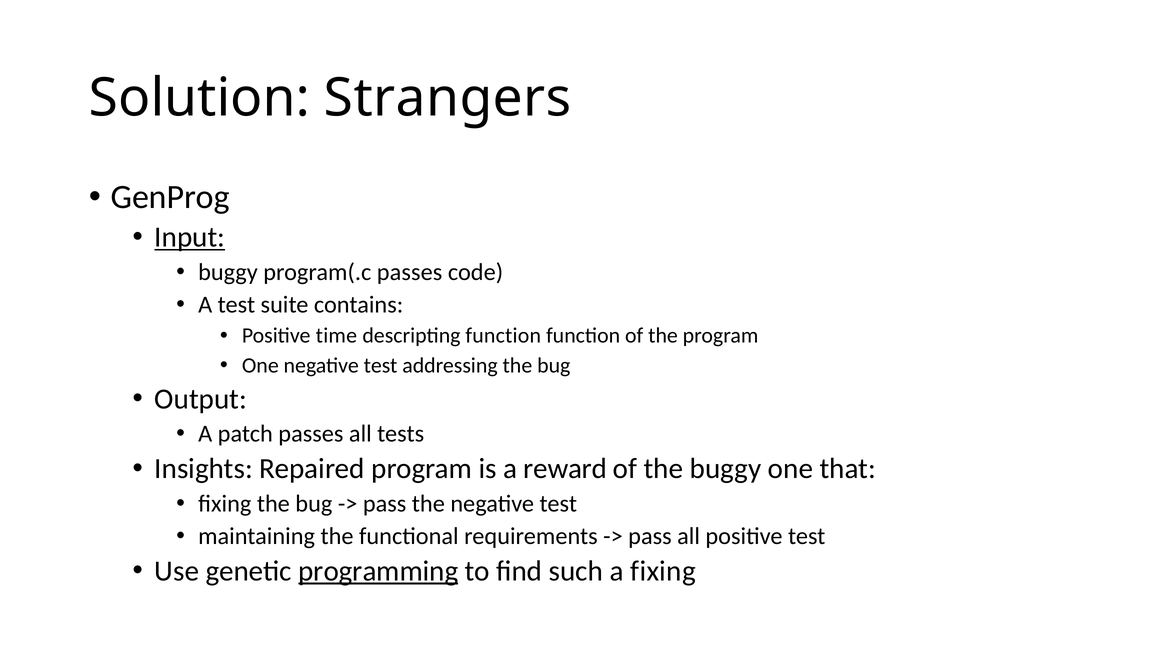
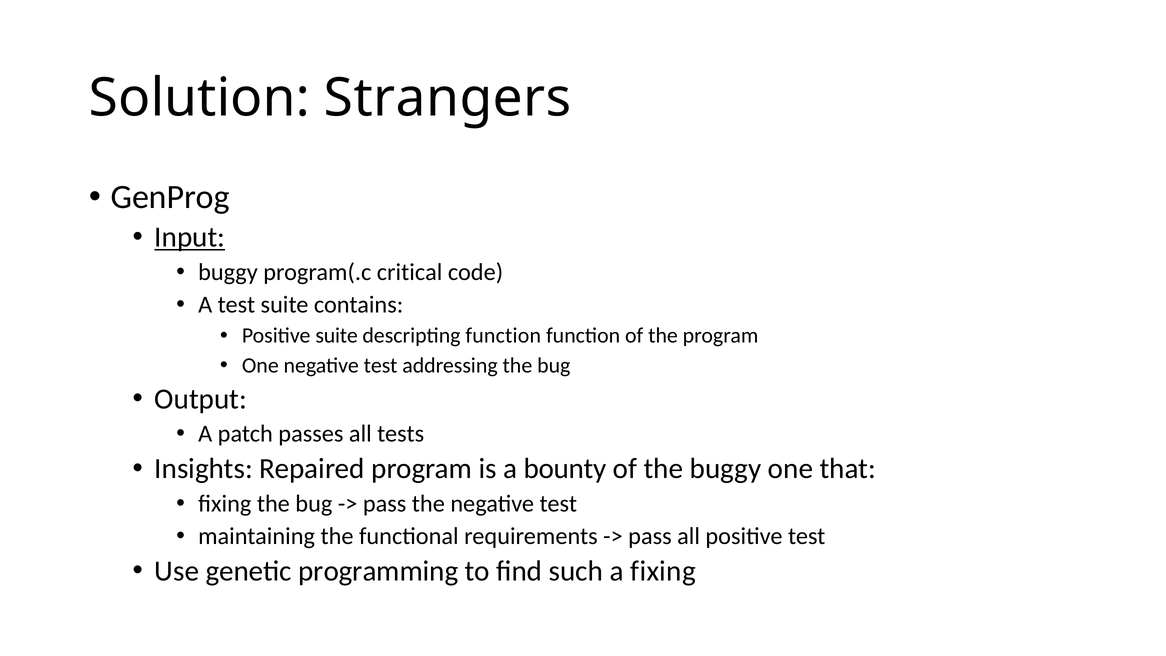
program(.c passes: passes -> critical (410, 272)
Positive time: time -> suite (337, 336)
reward: reward -> bounty (565, 469)
programming underline: present -> none (378, 571)
